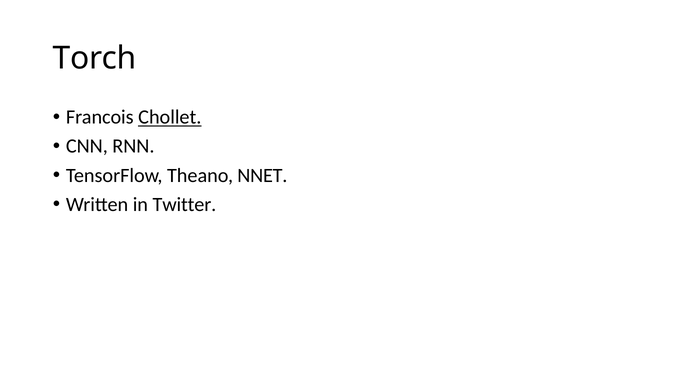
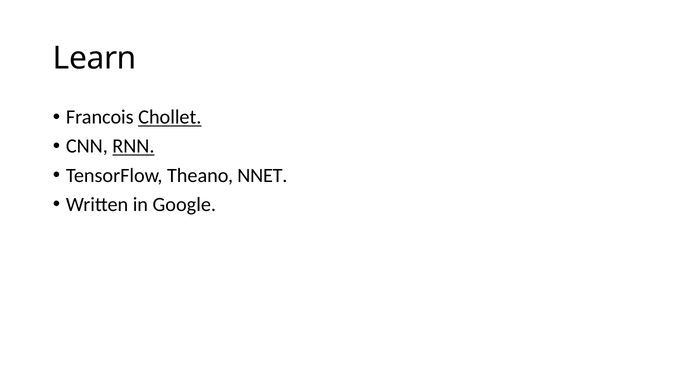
Torch: Torch -> Learn (95, 58)
RNN underline: none -> present (133, 146)
Twitter: Twitter -> Google (184, 205)
